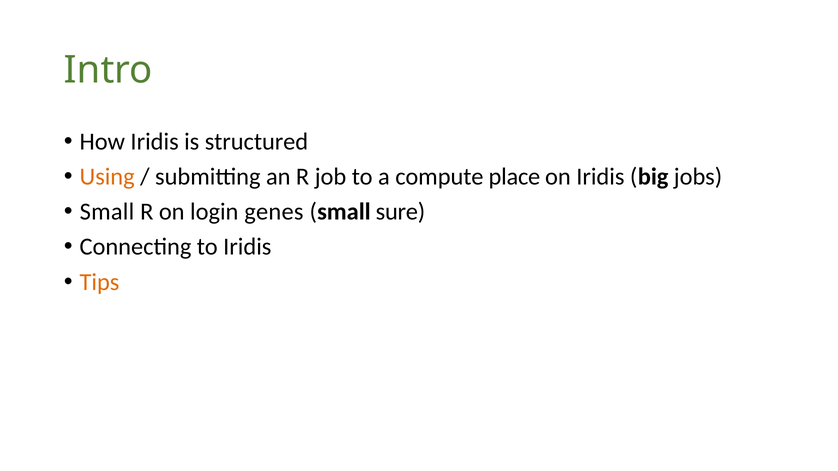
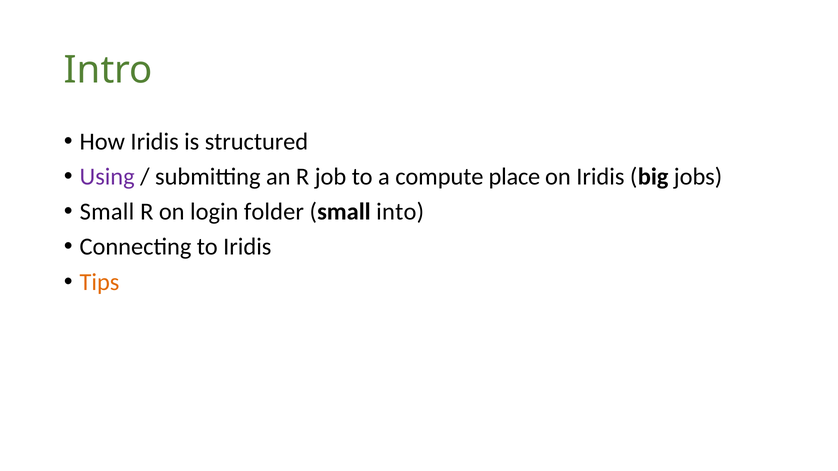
Using colour: orange -> purple (107, 177)
genes: genes -> folder (274, 212)
sure: sure -> into (400, 212)
